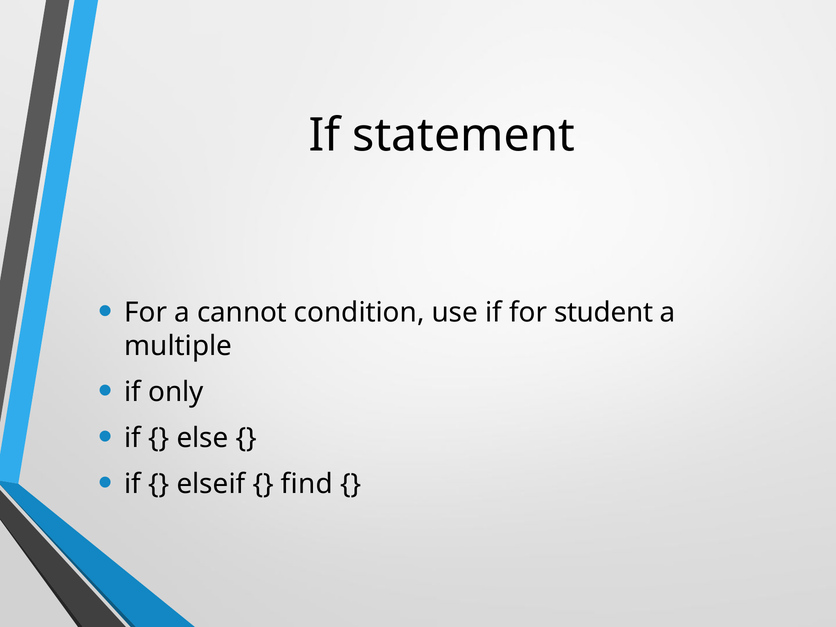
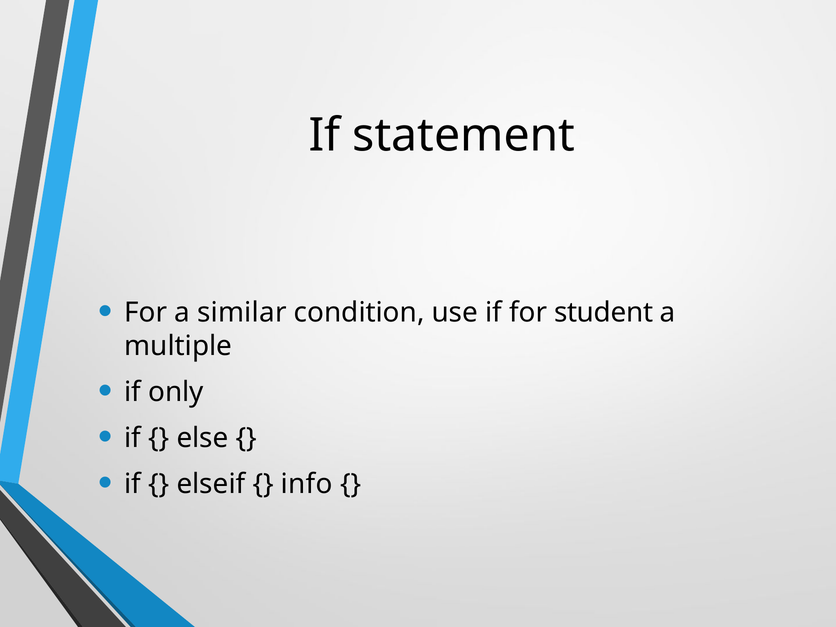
cannot: cannot -> similar (242, 312)
find: find -> info (307, 484)
